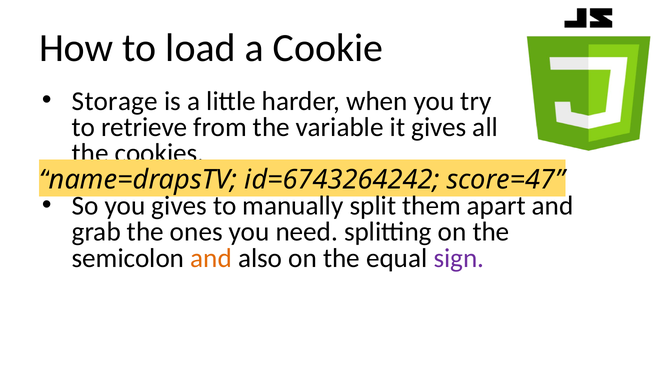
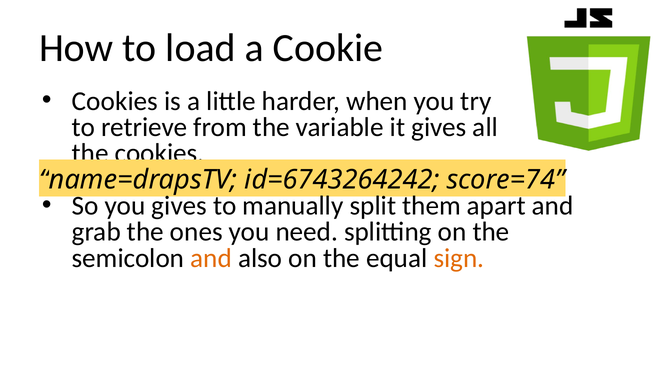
Storage: Storage -> Cookies (115, 101)
score=47: score=47 -> score=74 (506, 179)
sign colour: purple -> orange (459, 258)
